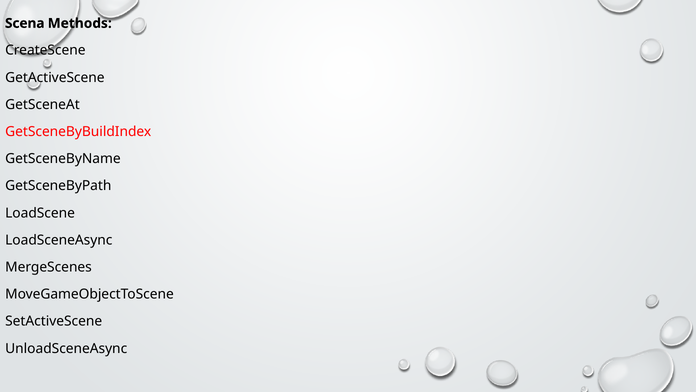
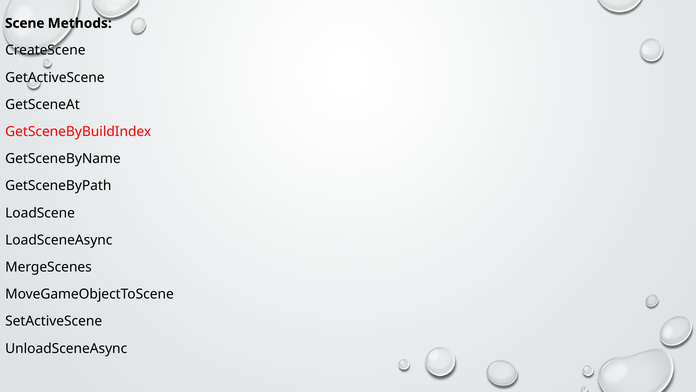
Scena: Scena -> Scene (25, 23)
